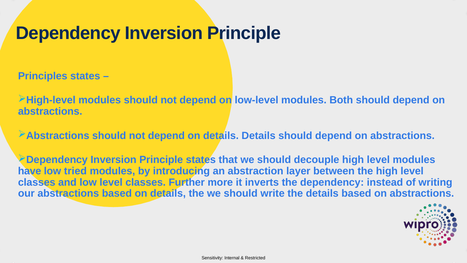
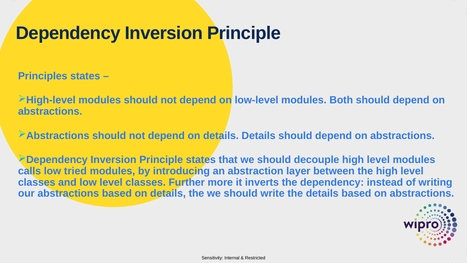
have: have -> calls (30, 171)
